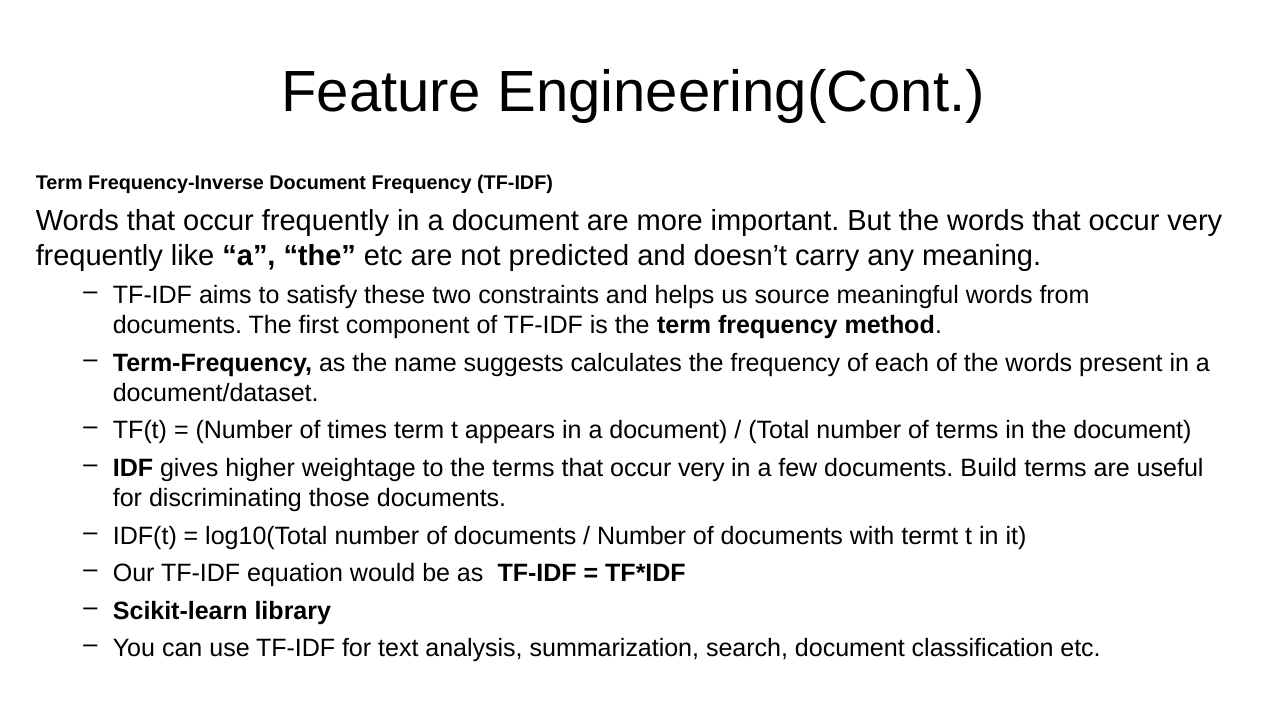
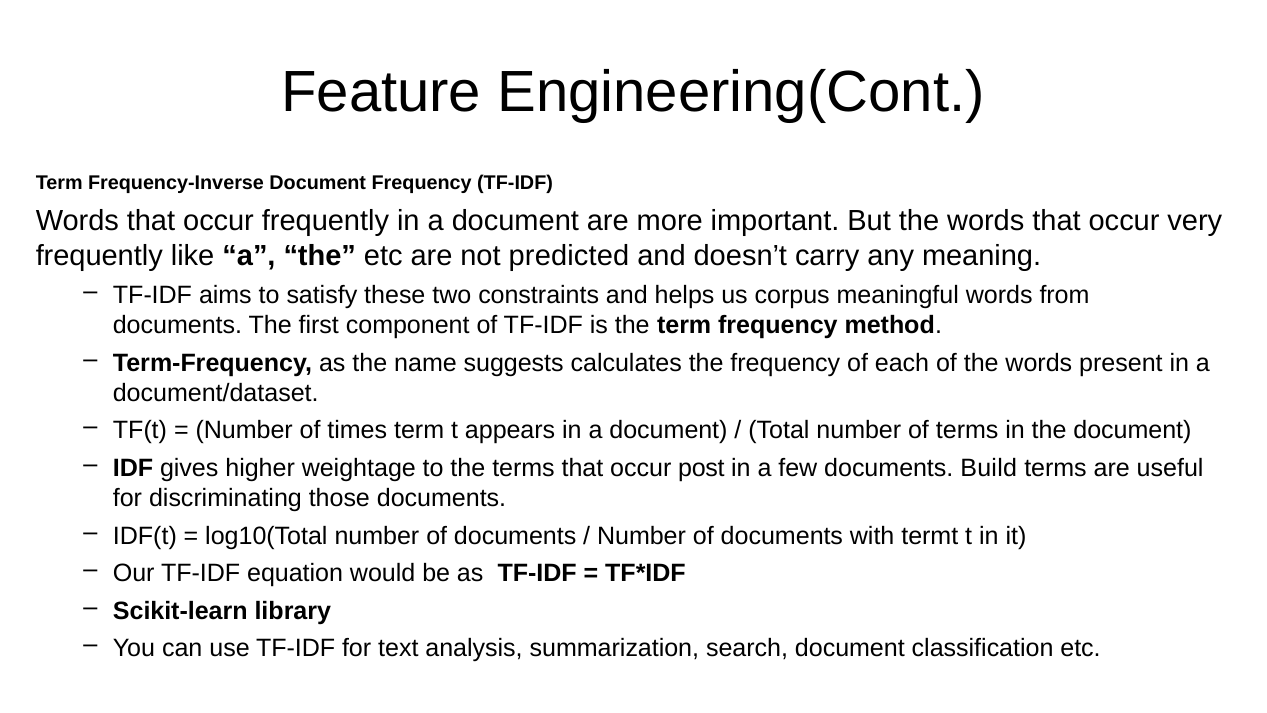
source: source -> corpus (792, 295)
terms that occur very: very -> post (701, 468)
